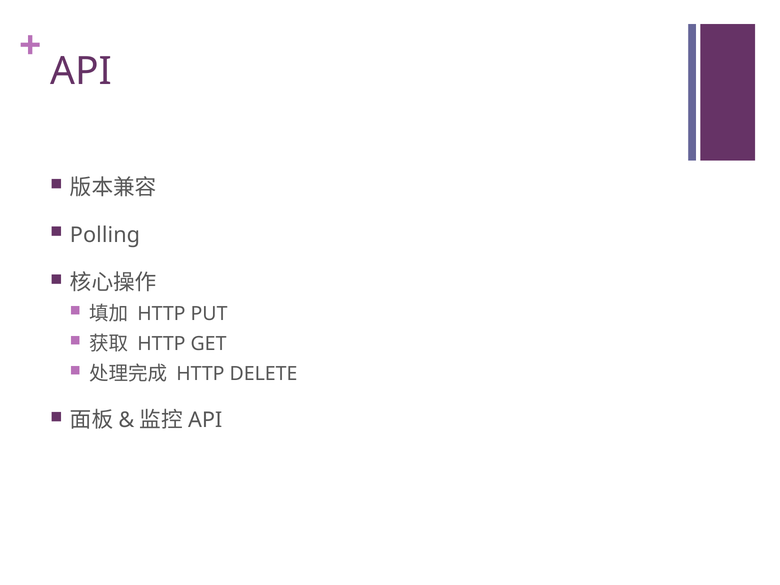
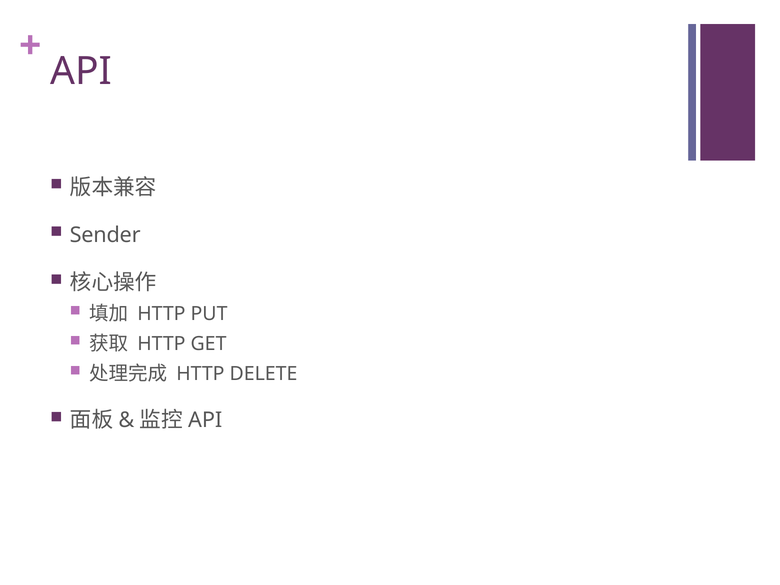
Polling: Polling -> Sender (105, 235)
